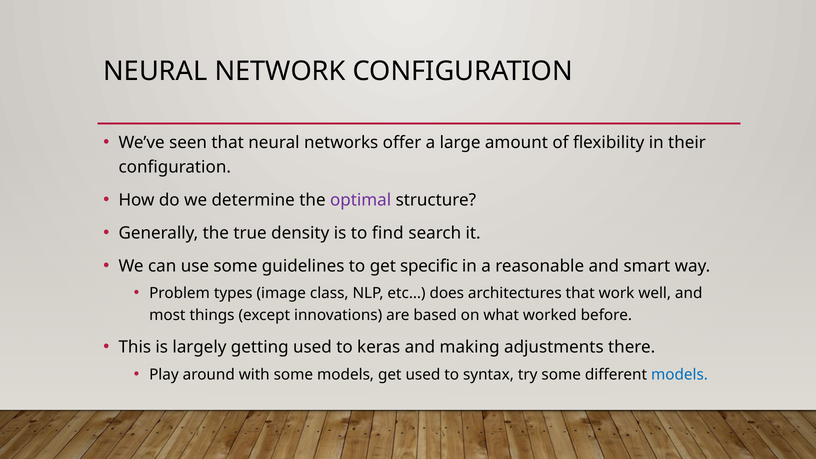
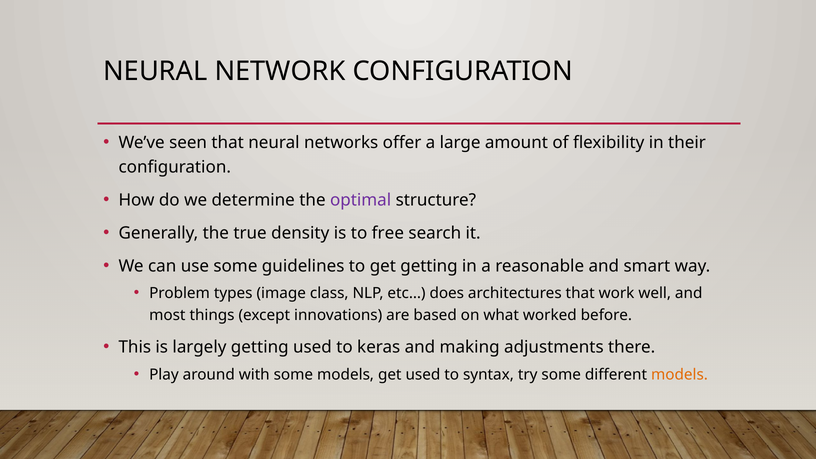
find: find -> free (388, 233)
get specific: specific -> getting (429, 266)
models colour: blue -> orange (680, 374)
